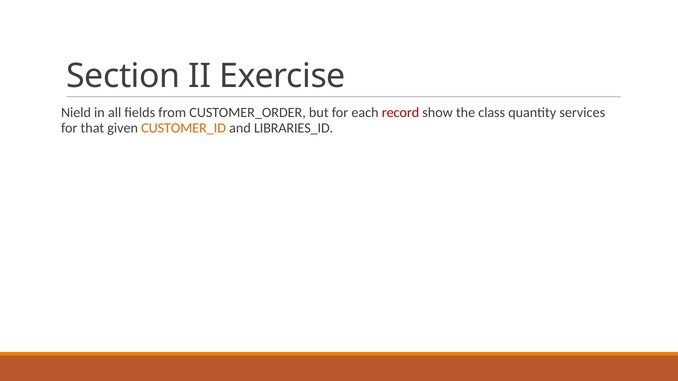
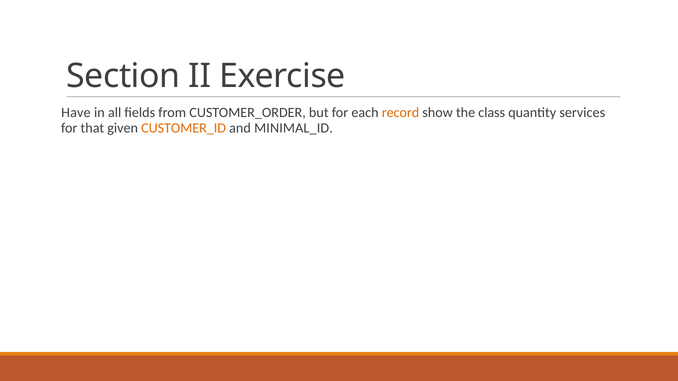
Nield: Nield -> Have (76, 113)
record colour: red -> orange (400, 113)
LIBRARIES_ID: LIBRARIES_ID -> MINIMAL_ID (293, 128)
